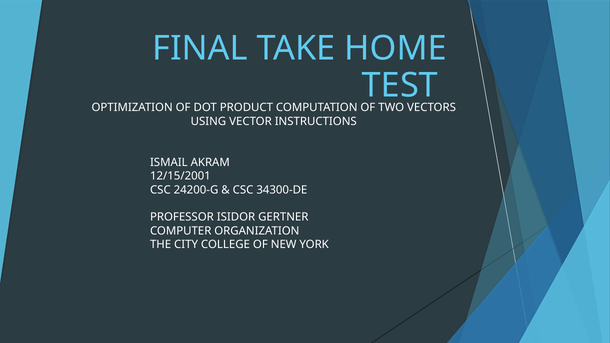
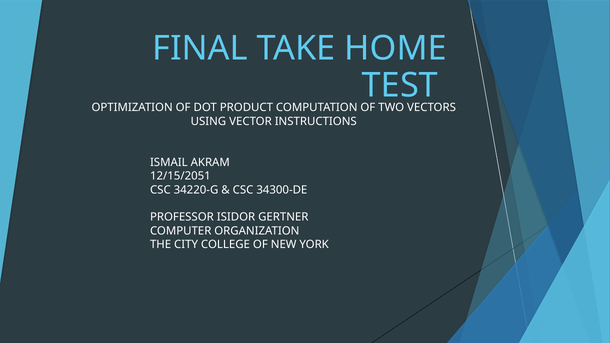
12/15/2001: 12/15/2001 -> 12/15/2051 (180, 176)
24200-G: 24200-G -> 34220-G (196, 190)
